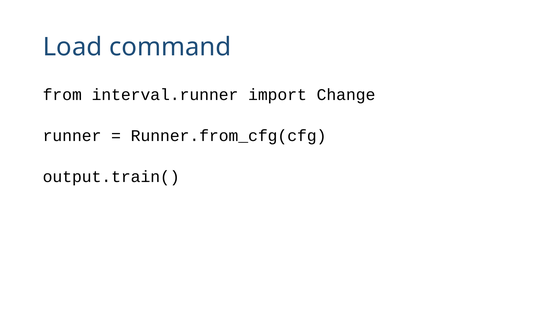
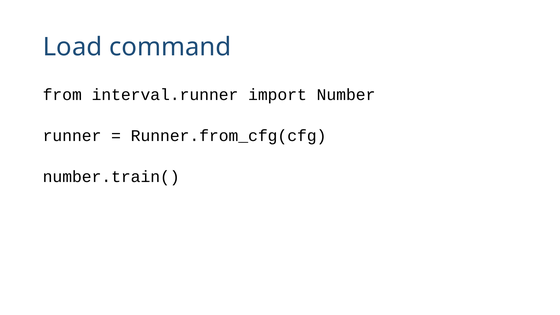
Change: Change -> Number (346, 95)
output.train(: output.train( -> number.train( (111, 177)
